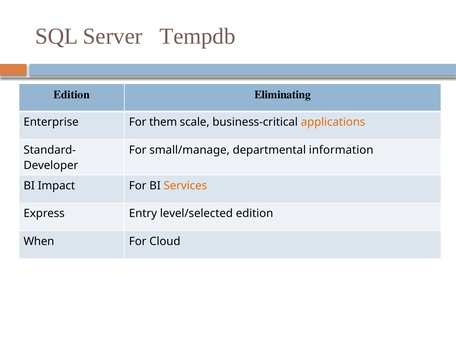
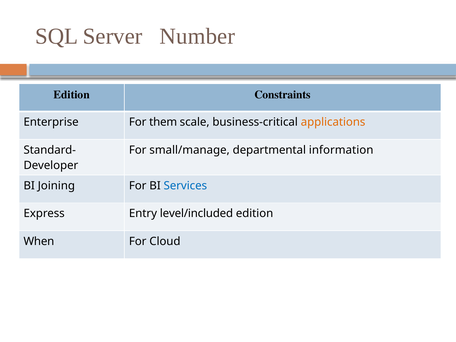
Tempdb: Tempdb -> Number (197, 36)
Eliminating: Eliminating -> Constraints (283, 95)
Impact: Impact -> Joining (56, 186)
Services colour: orange -> blue (185, 186)
level/selected: level/selected -> level/included (196, 213)
